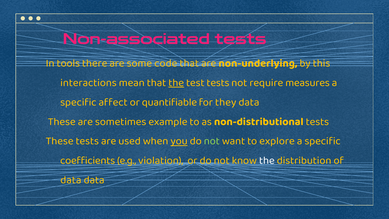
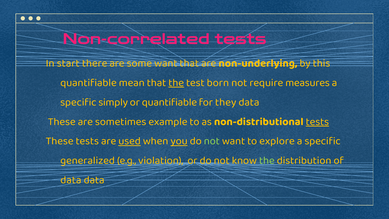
Non-associated: Non-associated -> Non-correlated (136, 39)
tools: tools -> start (68, 63)
some code: code -> want (166, 63)
interactions: interactions -> quantifiable (88, 82)
test tests: tests -> born (218, 82)
affect: affect -> simply (113, 102)
tests underline: none -> present (317, 121)
used underline: none -> present (130, 141)
coefficients: coefficients -> generalized (88, 160)
the colour: white -> light green (267, 160)
